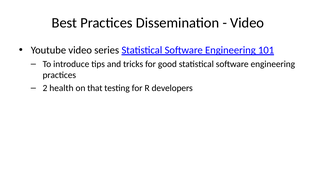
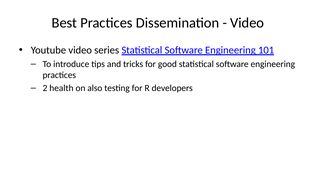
that: that -> also (95, 88)
